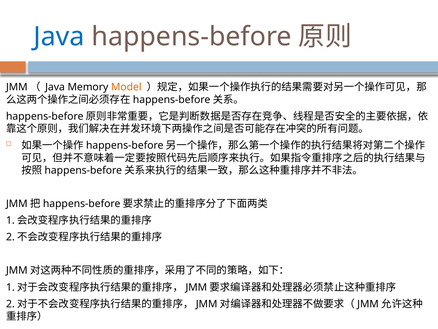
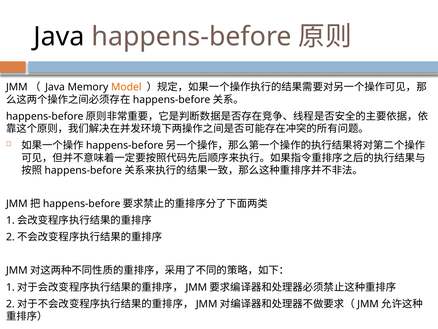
Java colour: blue -> black (59, 37)
